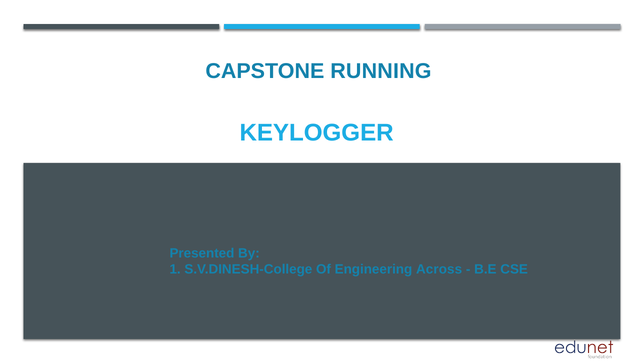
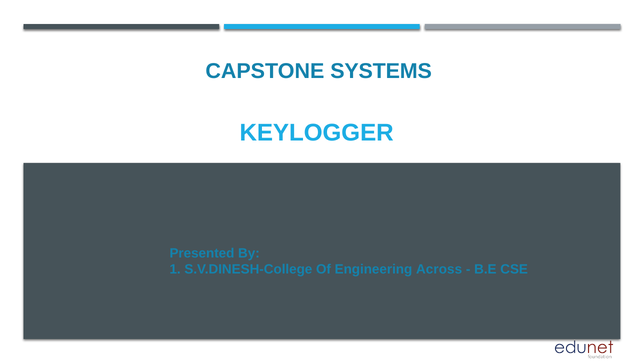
RUNNING: RUNNING -> SYSTEMS (381, 71)
